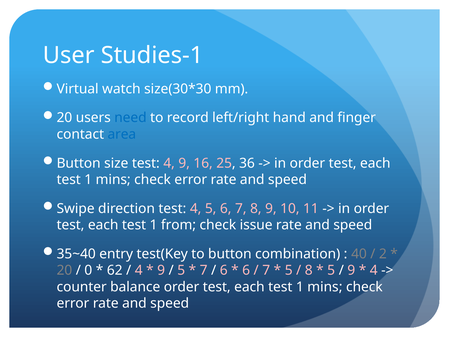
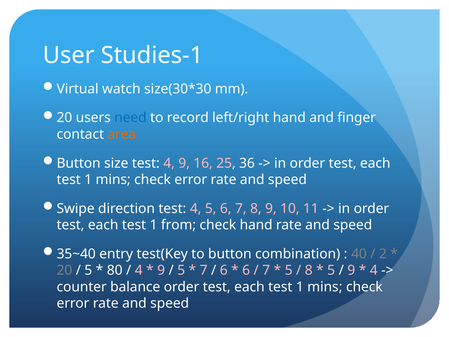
area colour: blue -> orange (122, 134)
check issue: issue -> hand (256, 225)
0: 0 -> 5 (88, 270)
62: 62 -> 80 (115, 270)
